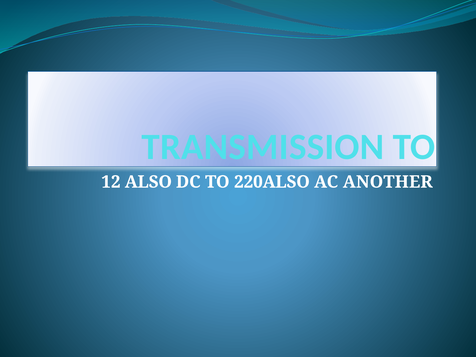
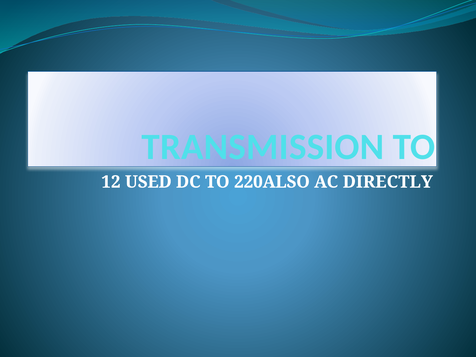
ALSO: ALSO -> USED (148, 182)
ANOTHER: ANOTHER -> DIRECTLY (388, 182)
